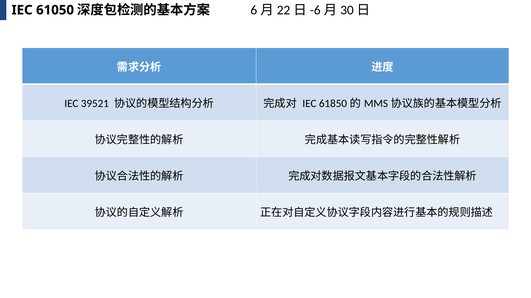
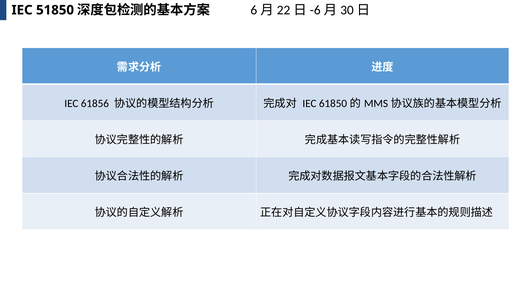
61050: 61050 -> 51850 (55, 10)
39521: 39521 -> 61856 (95, 104)
